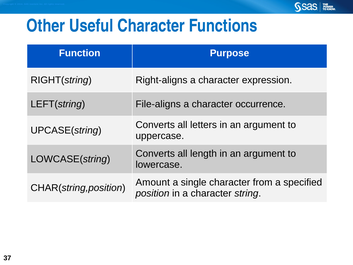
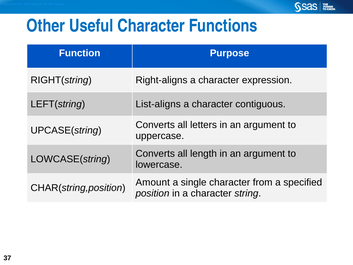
File-aligns: File-aligns -> List-aligns (158, 104)
occurrence: occurrence -> contiguous (260, 104)
